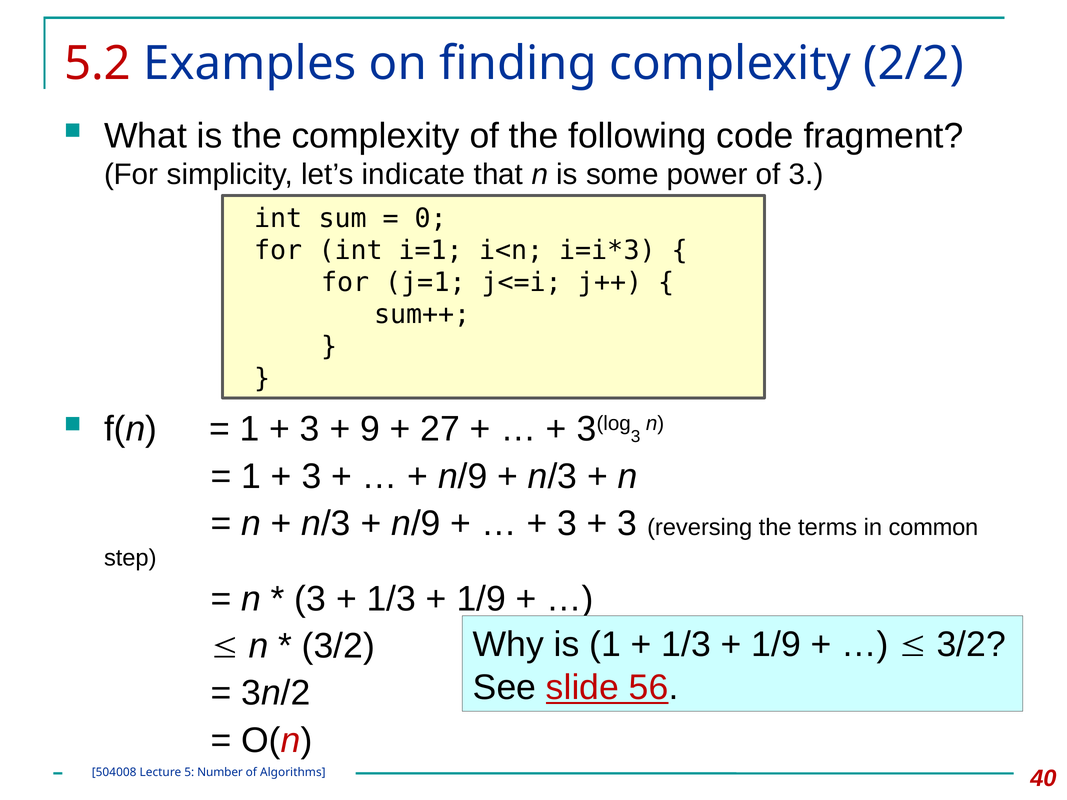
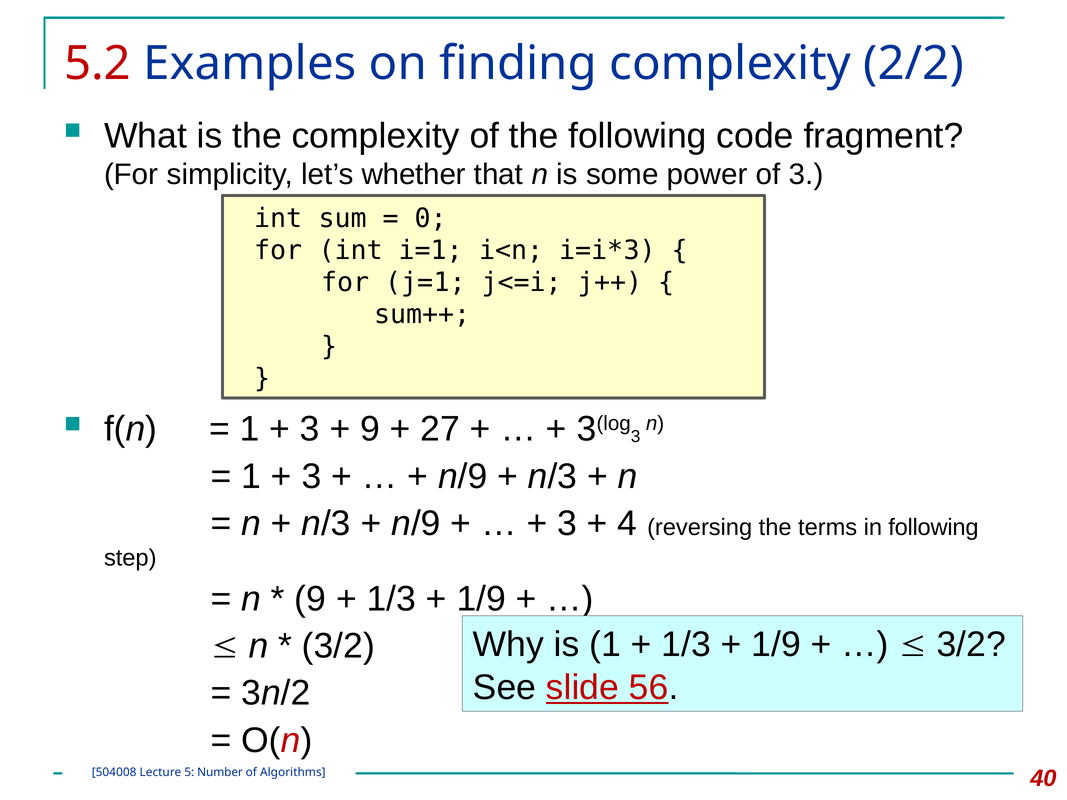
indicate: indicate -> whether (414, 175)
3: 3 -> 4 (627, 524)
in common: common -> following (933, 527)
3: 3 -> 9 (310, 599)
